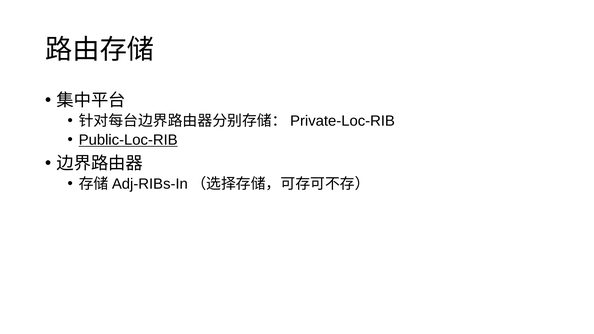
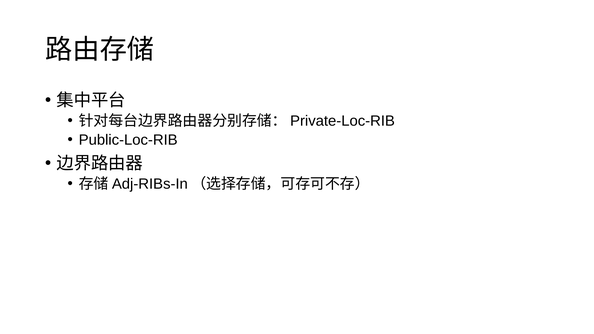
Public-Loc-RIB underline: present -> none (128, 140)
